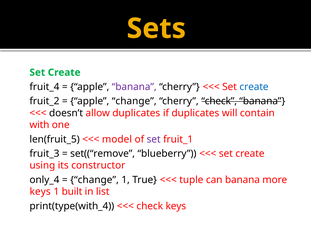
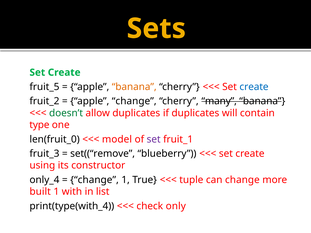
fruit_4: fruit_4 -> fruit_5 (44, 87)
banana colour: purple -> orange (134, 87)
cherry check: check -> many (219, 101)
doesn’t colour: black -> green (66, 113)
with: with -> type (39, 125)
len(fruit_5: len(fruit_5 -> len(fruit_0 (55, 139)
can banana: banana -> change (242, 180)
keys: keys -> built (40, 192)
built: built -> with (72, 192)
check keys: keys -> only (176, 206)
